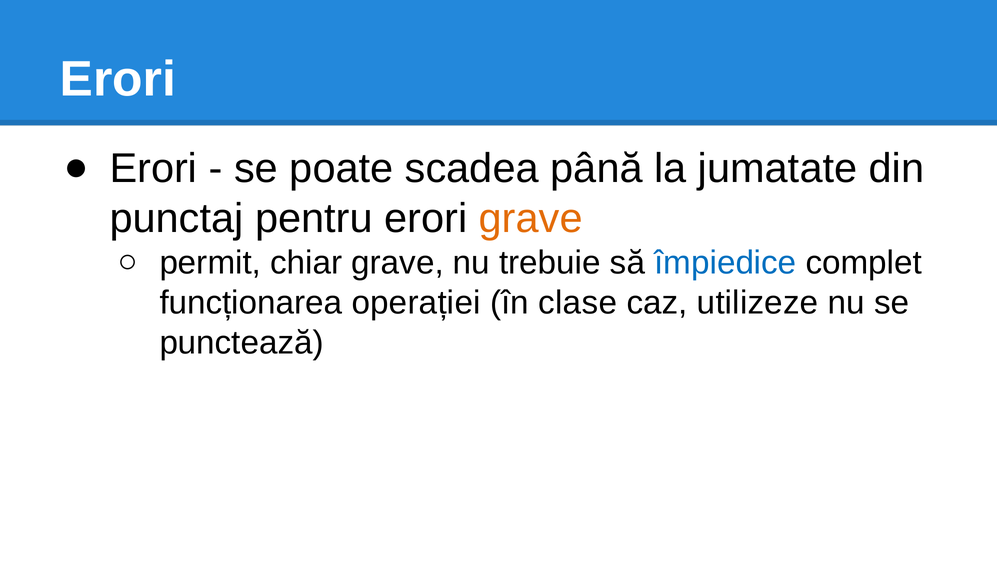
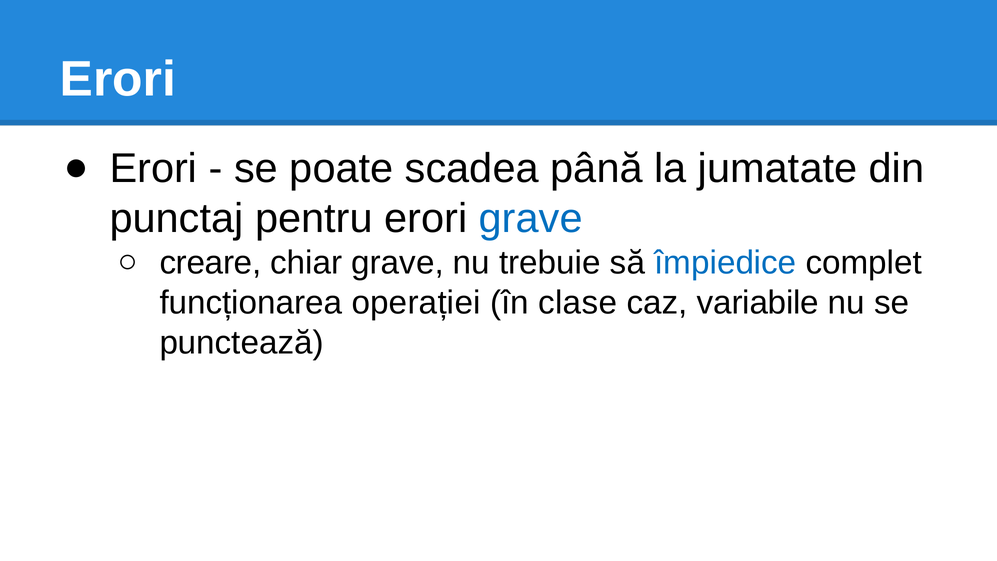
grave colour: orange -> blue (531, 219)
permit: permit -> creare (210, 263)
utilizeze: utilizeze -> variabile (758, 303)
